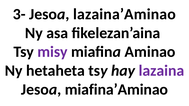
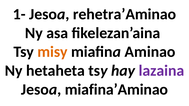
3-: 3- -> 1- (19, 14)
lazaina’Aminao: lazaina’Aminao -> rehetra’Aminao (125, 14)
misy colour: purple -> orange (52, 52)
